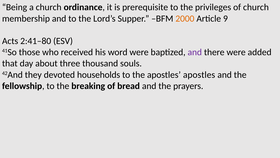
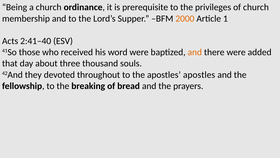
9: 9 -> 1 (225, 18)
2:41–80: 2:41–80 -> 2:41–40 (36, 41)
and colour: purple -> orange (195, 52)
households: households -> throughout (99, 74)
